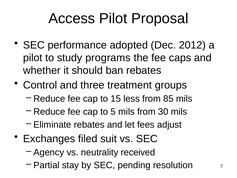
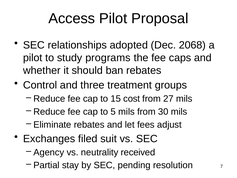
performance: performance -> relationships (77, 45)
2012: 2012 -> 2068 (192, 45)
less: less -> cost (132, 99)
85: 85 -> 27 (168, 99)
